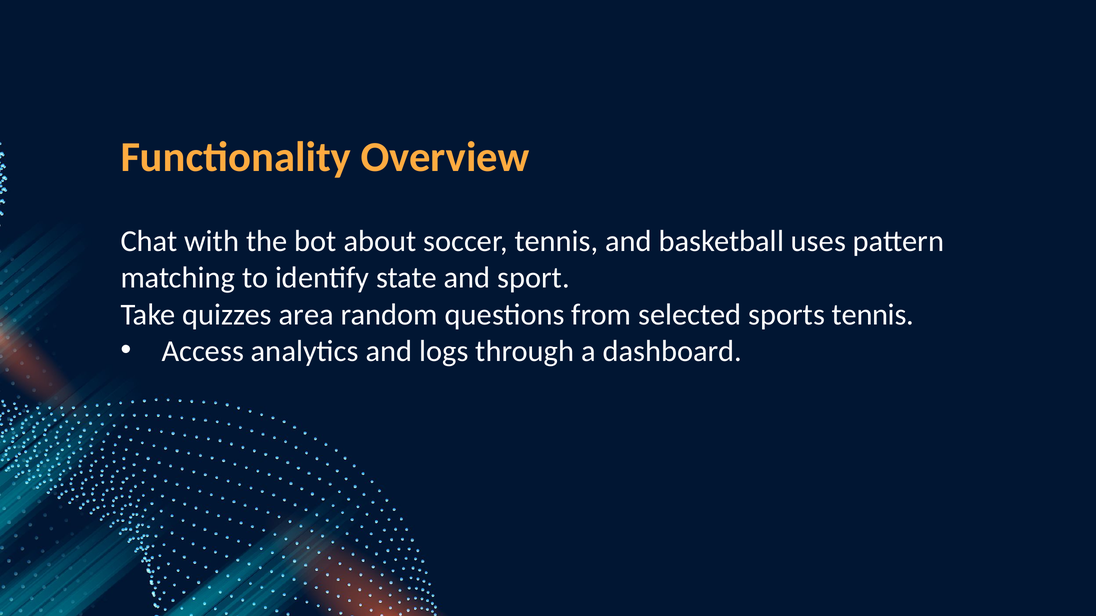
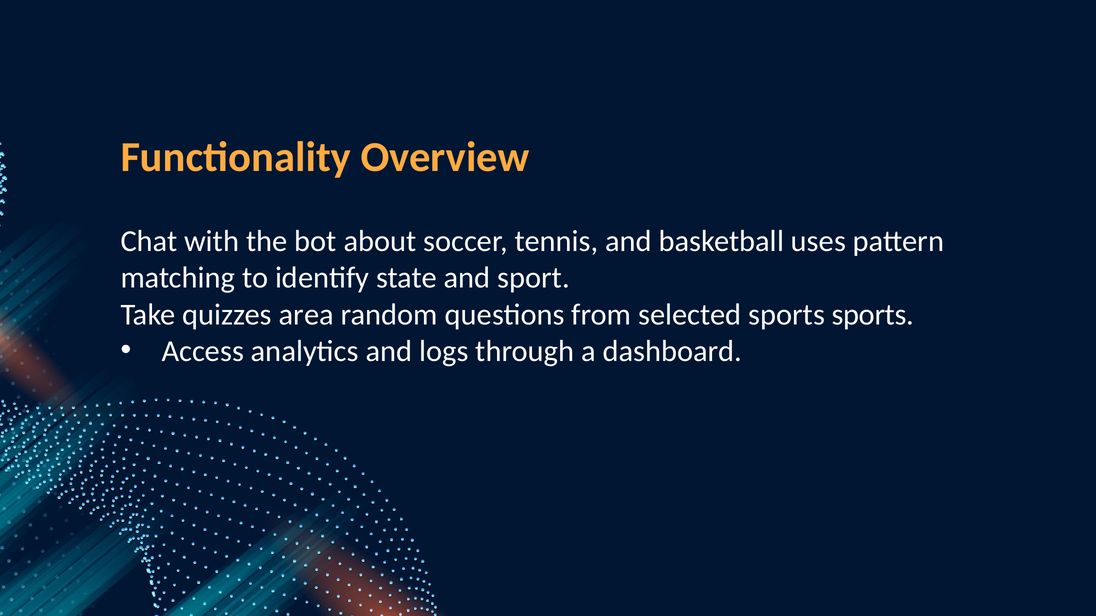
sports tennis: tennis -> sports (873, 315)
